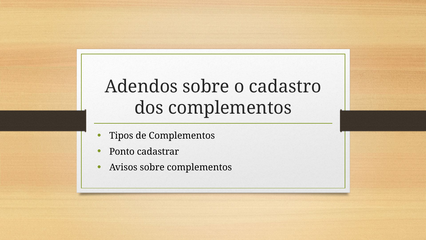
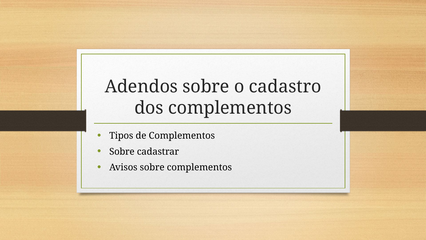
Ponto: Ponto -> Sobre (122, 151)
